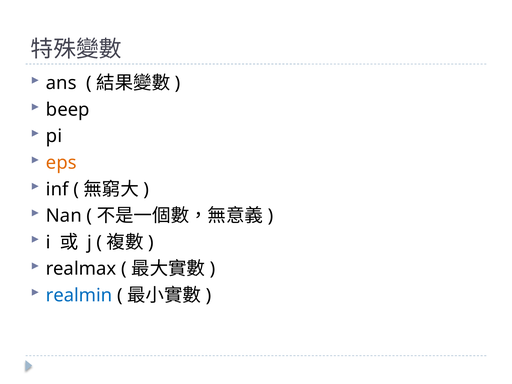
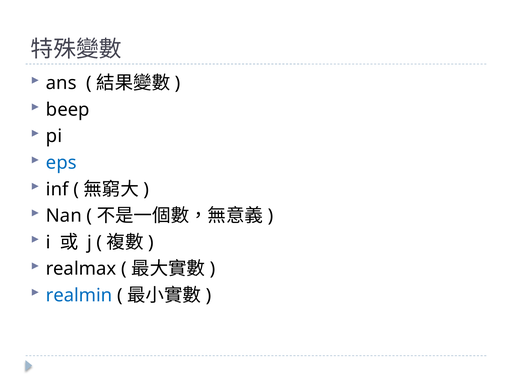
eps colour: orange -> blue (61, 163)
